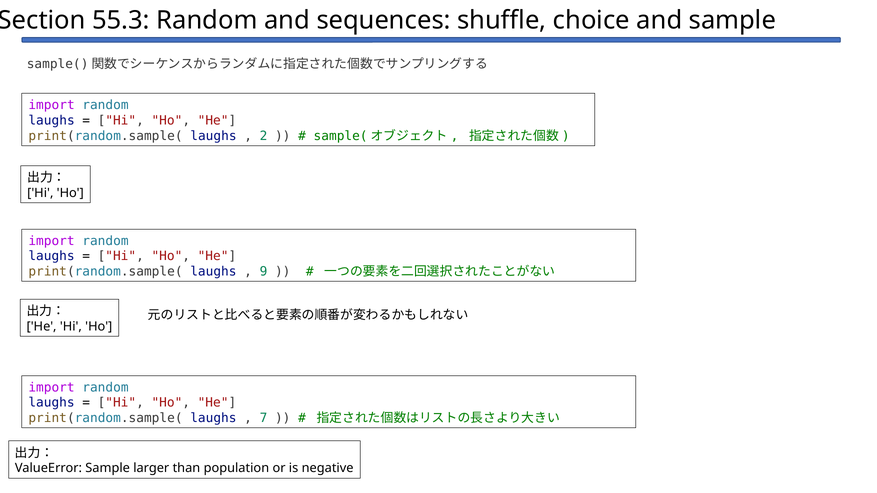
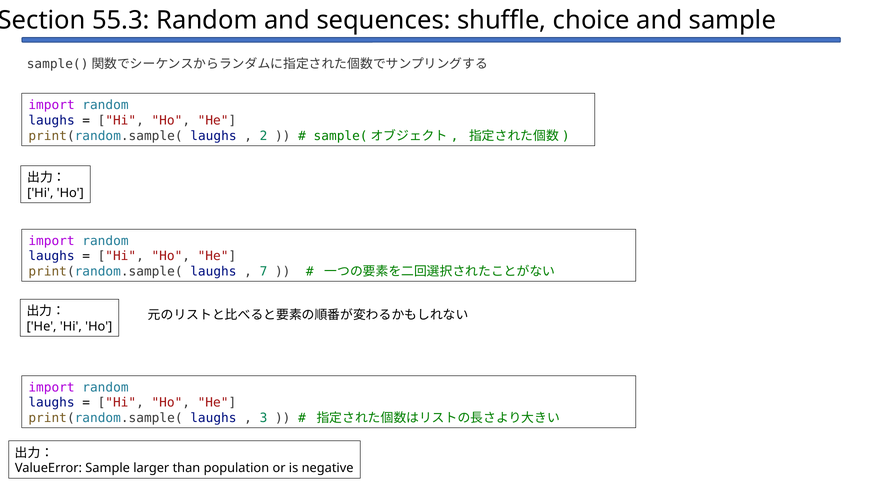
9: 9 -> 7 (264, 272)
7: 7 -> 3 (264, 418)
